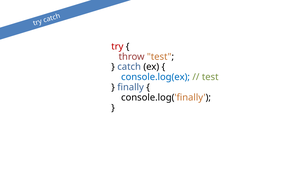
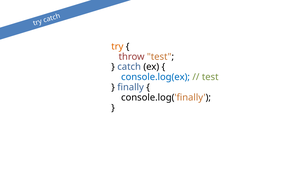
try colour: red -> orange (117, 46)
